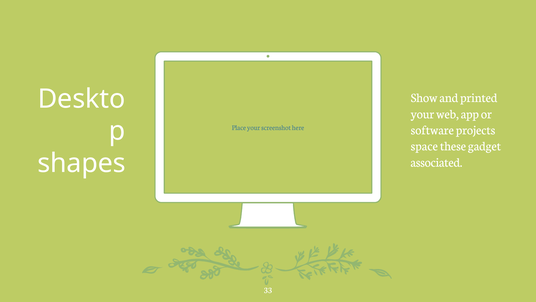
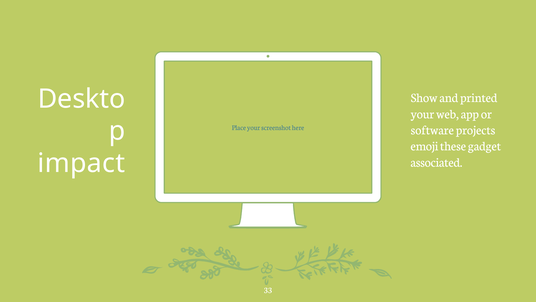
space: space -> emoji (424, 146)
shapes: shapes -> impact (81, 163)
